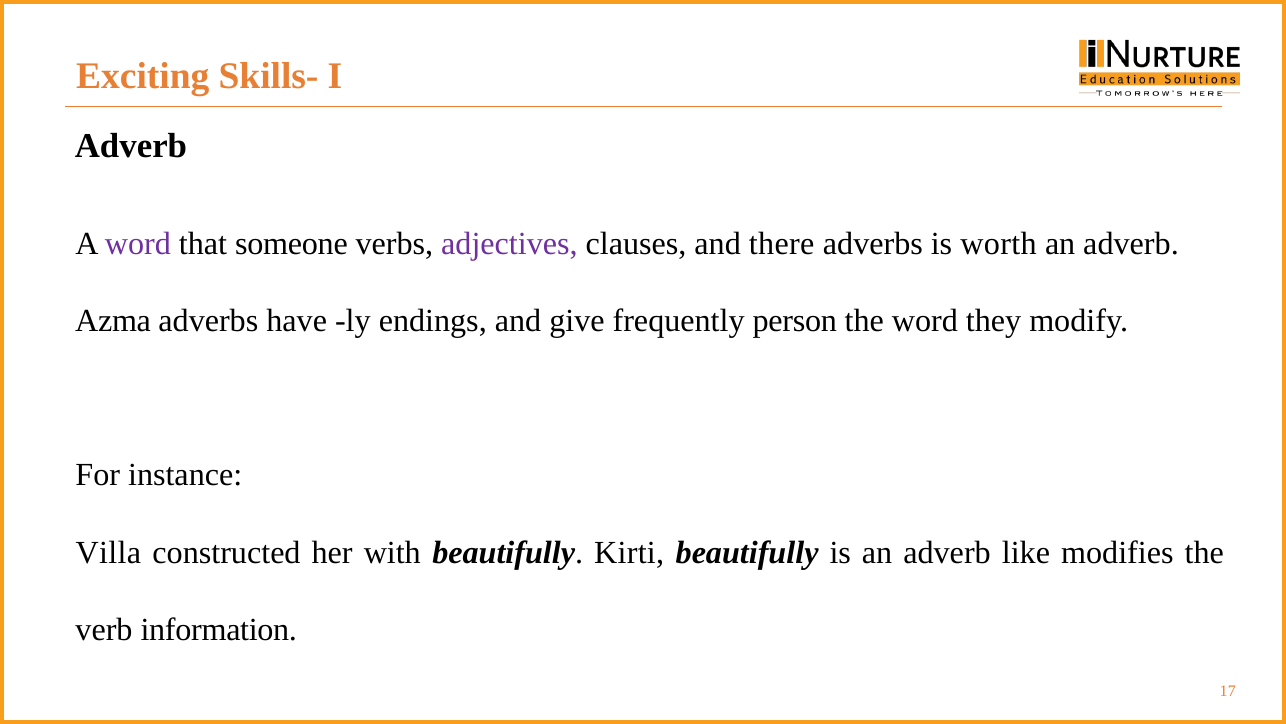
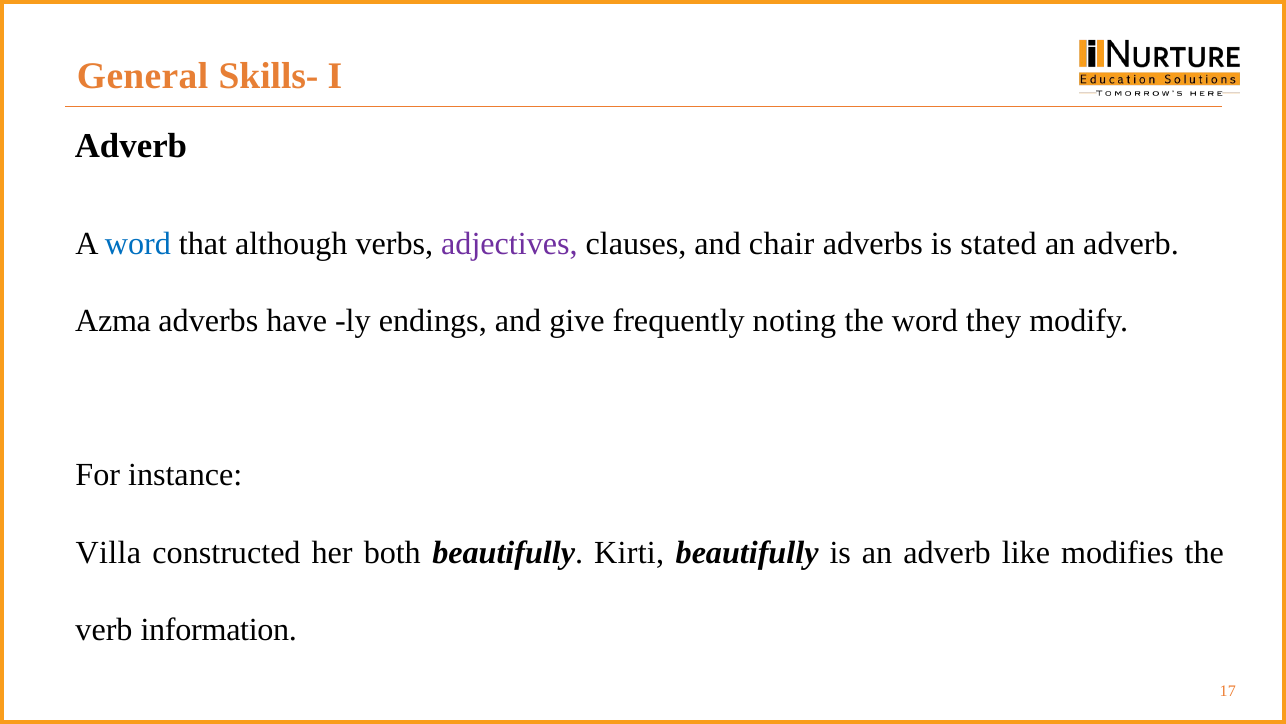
Exciting: Exciting -> General (143, 76)
word colour: purple -> blue (138, 243)
someone: someone -> although (291, 243)
there: there -> chair (782, 243)
worth: worth -> stated (998, 243)
person: person -> noting (794, 321)
with: with -> both (392, 552)
